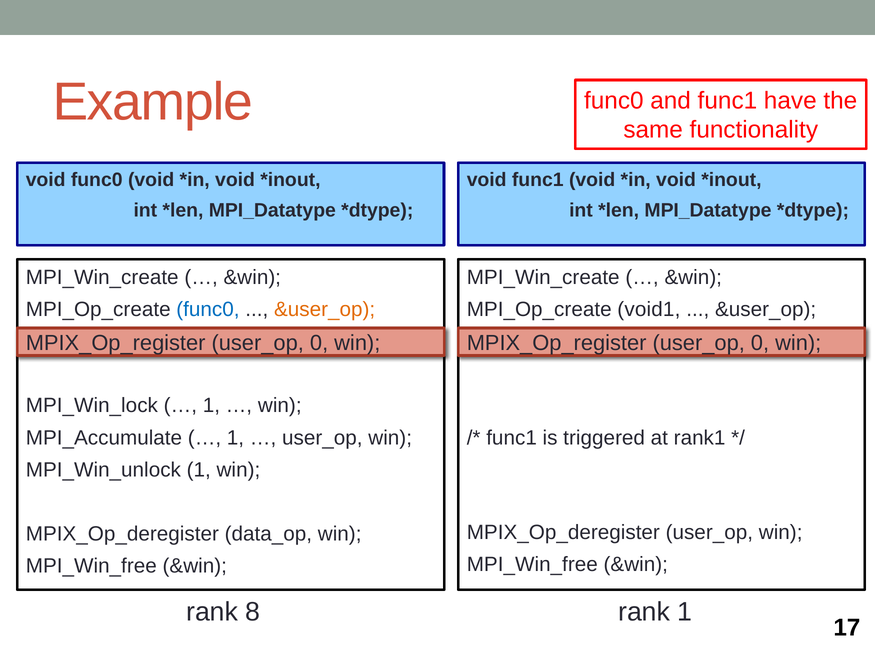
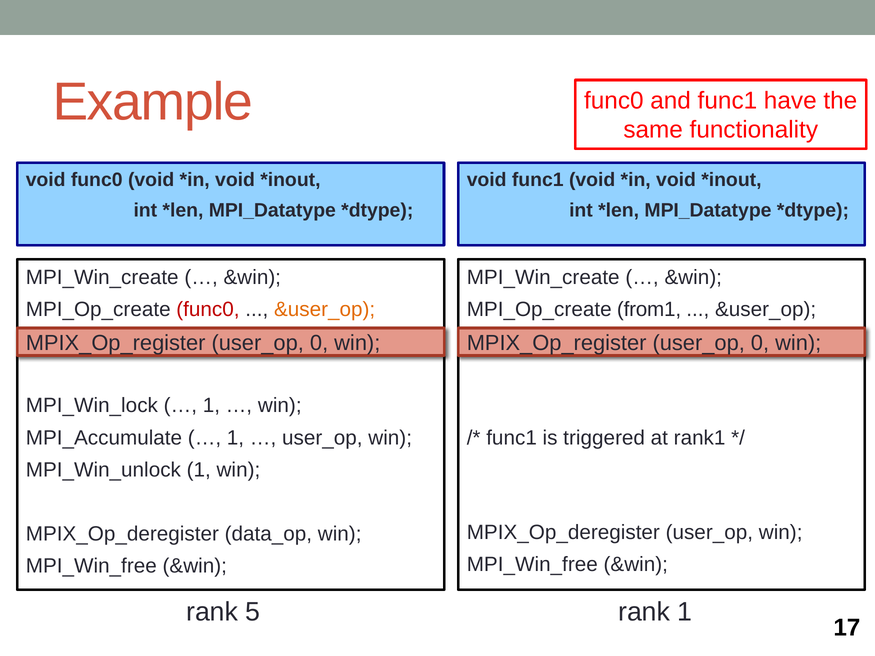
func0 colour: blue -> red (208, 309)
void1: void1 -> from1 (649, 309)
8: 8 -> 5 (253, 612)
